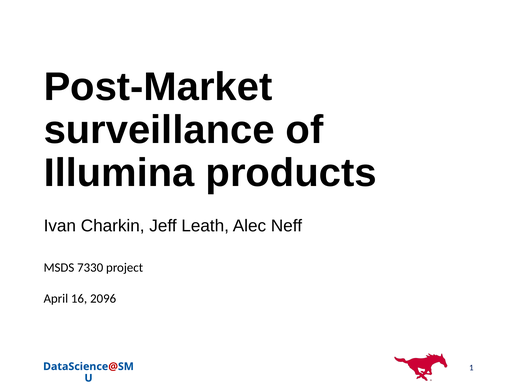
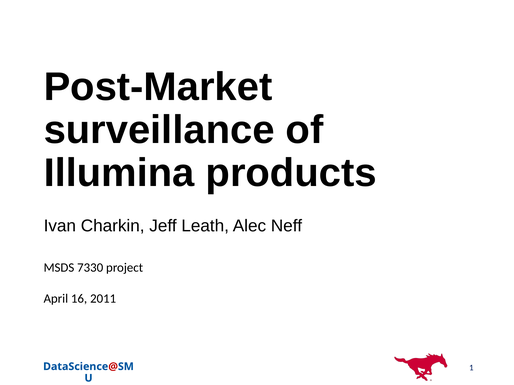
2096: 2096 -> 2011 (103, 299)
